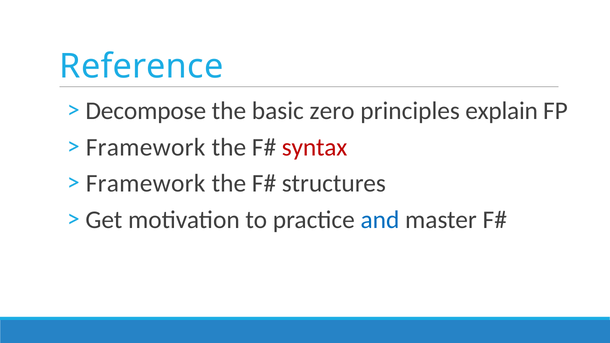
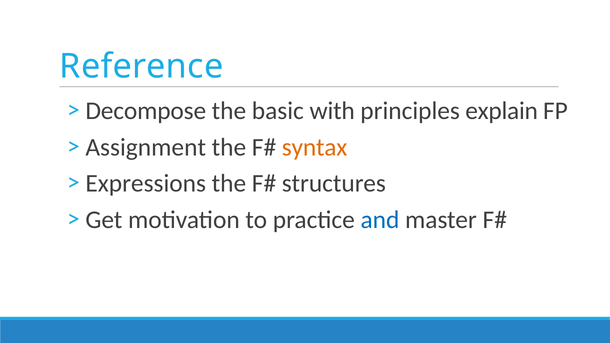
zero: zero -> with (332, 111)
Framework: Framework -> Assignment (146, 147)
syntax colour: red -> orange (315, 147)
Framework: Framework -> Expressions (146, 184)
